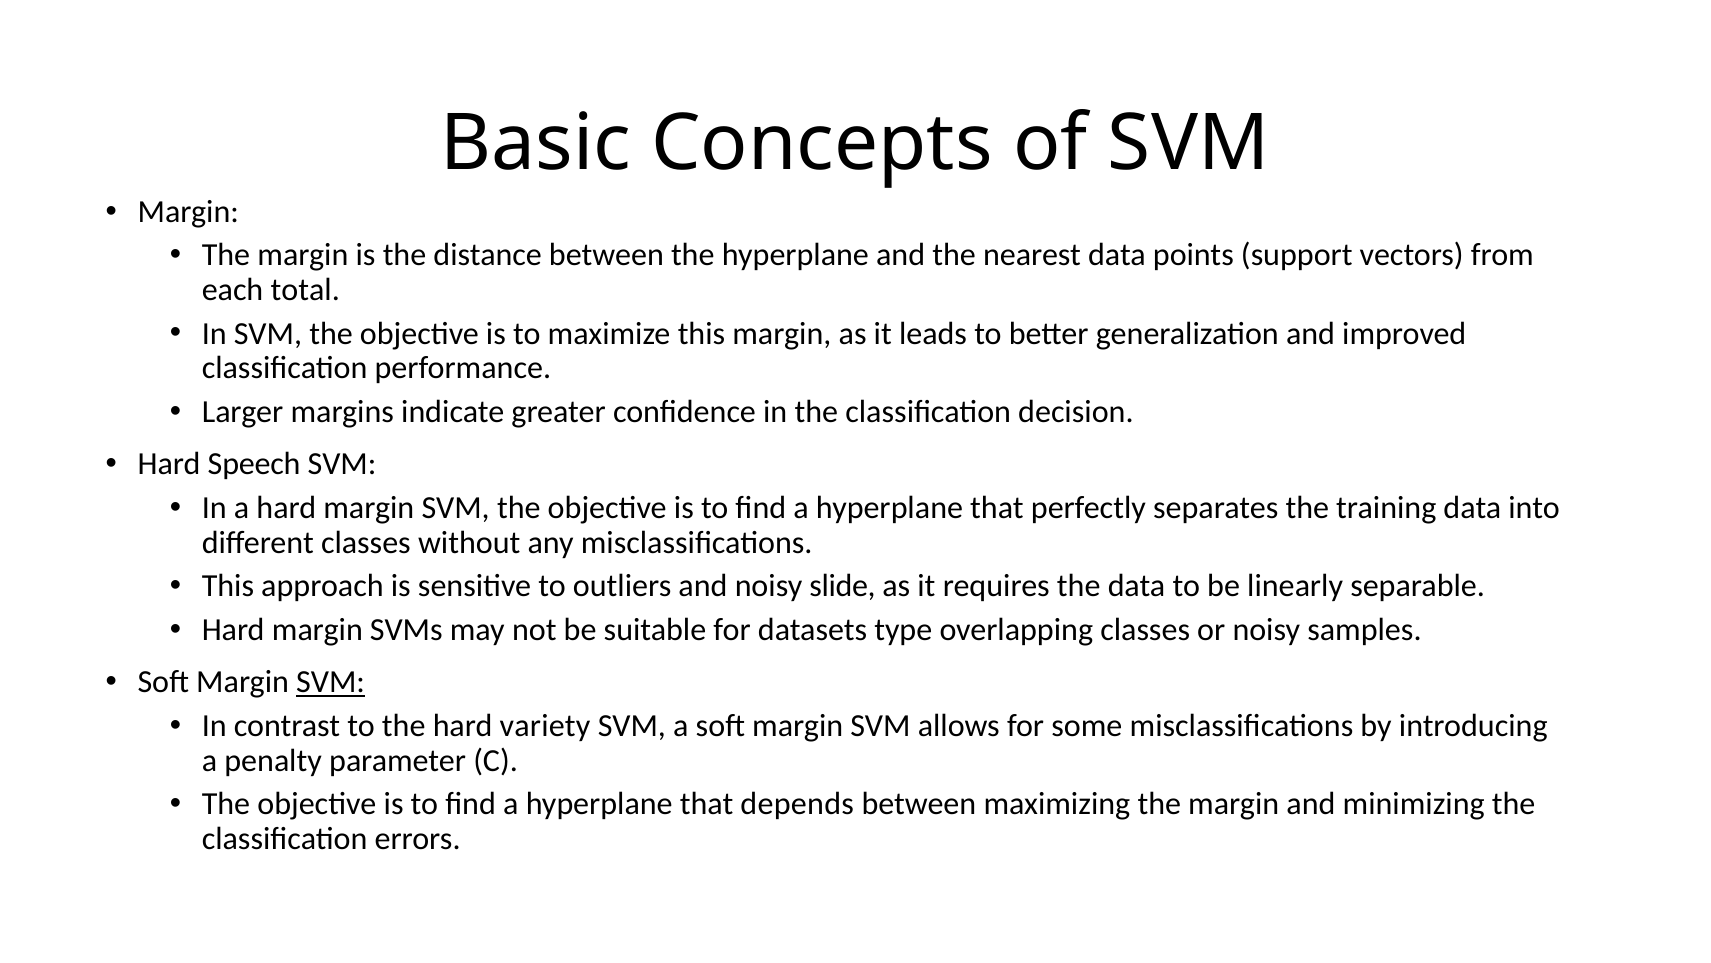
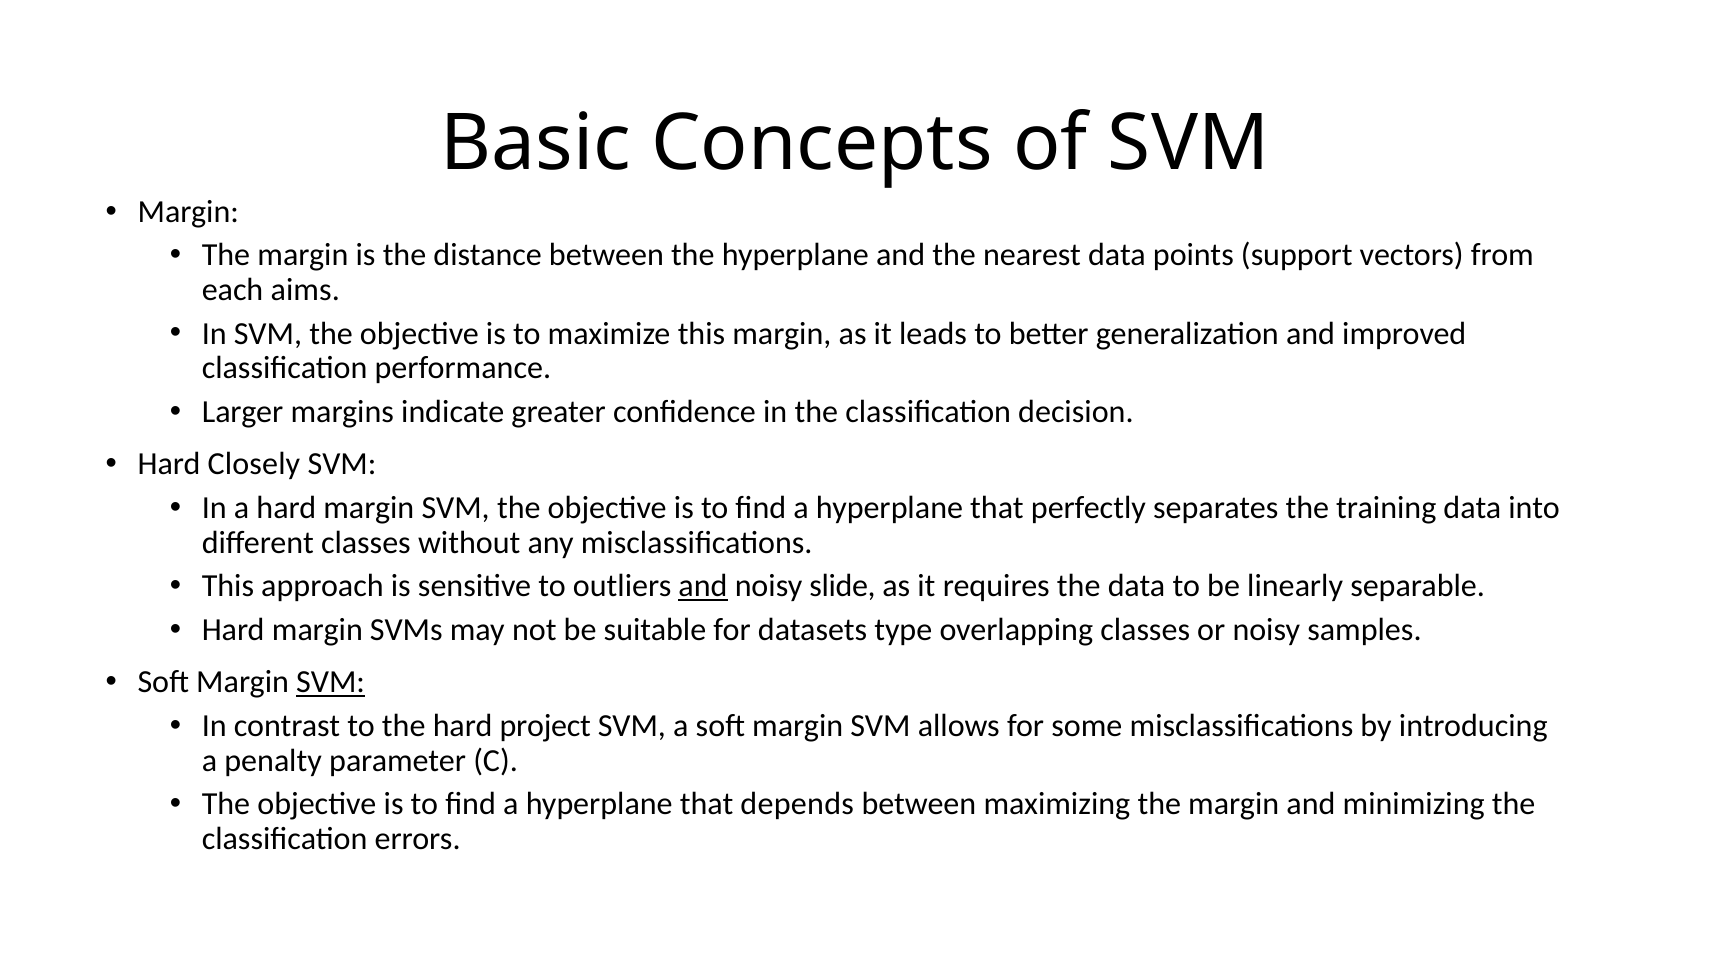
total: total -> aims (305, 290)
Speech: Speech -> Closely (254, 464)
and underline: none -> present (703, 586)
variety: variety -> project (545, 725)
